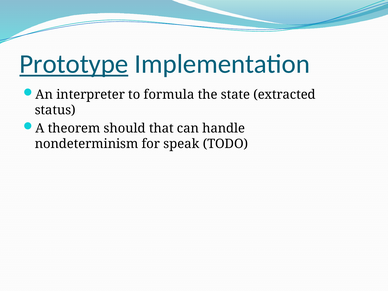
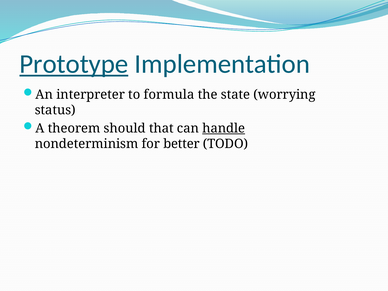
extracted: extracted -> worrying (284, 95)
handle underline: none -> present (224, 128)
speak: speak -> better (182, 144)
